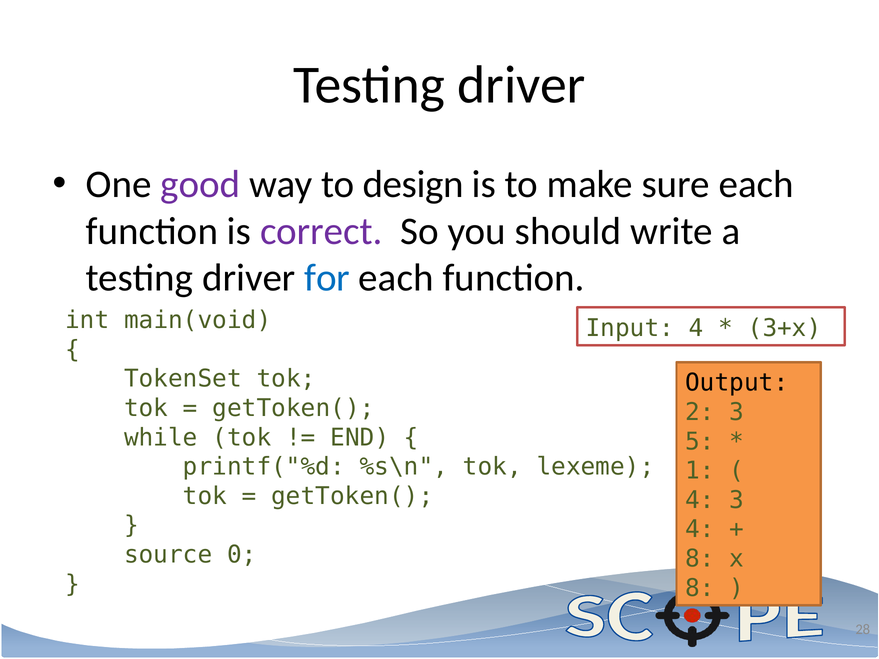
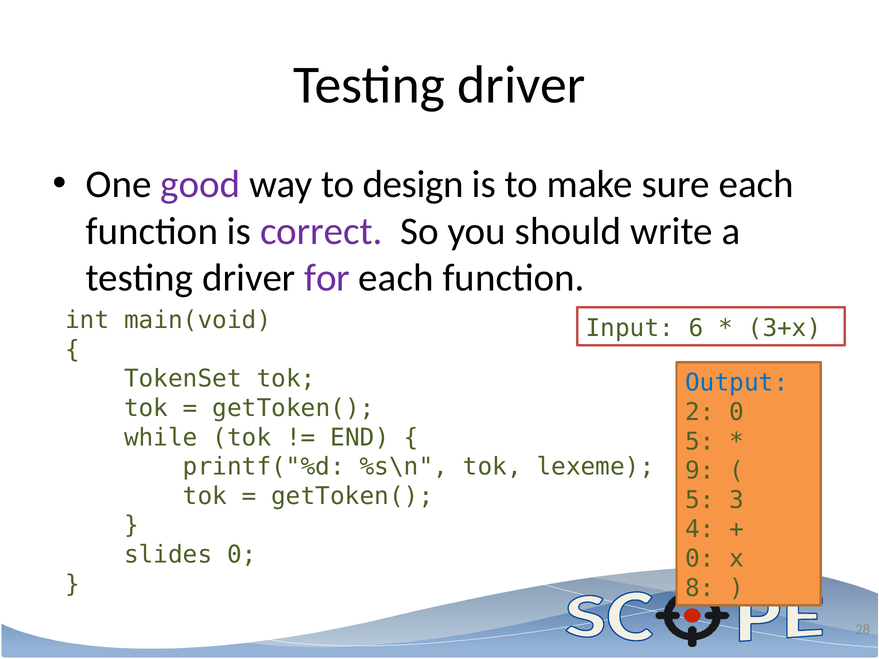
for colour: blue -> purple (327, 278)
Input 4: 4 -> 6 (696, 328)
Output colour: black -> blue (737, 383)
2 3: 3 -> 0 (737, 412)
1: 1 -> 9 (700, 471)
4: 4 -> 5 (700, 500)
source: source -> slides (168, 555)
8: 8 -> 0 (700, 559)
